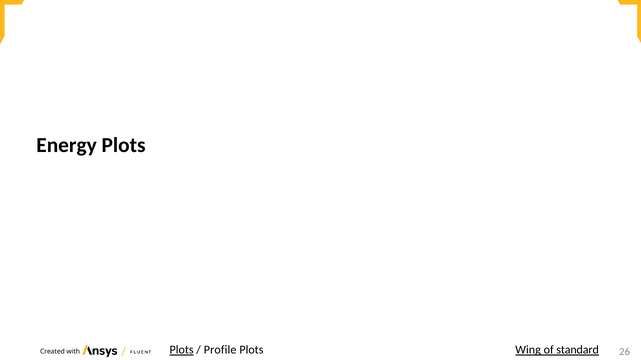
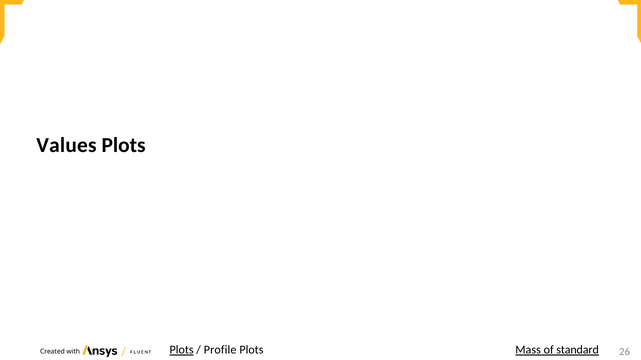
Energy: Energy -> Values (66, 145)
Wing: Wing -> Mass (528, 350)
